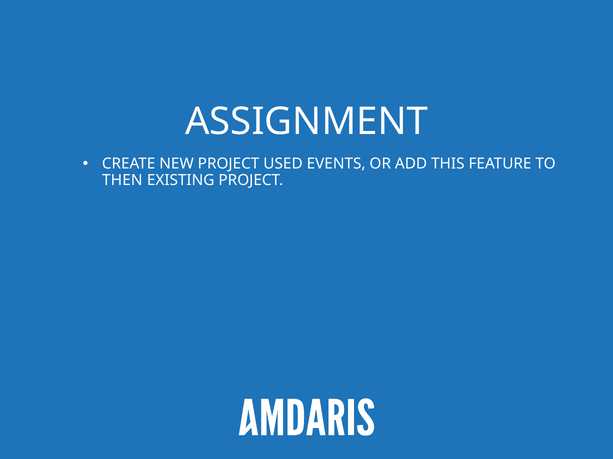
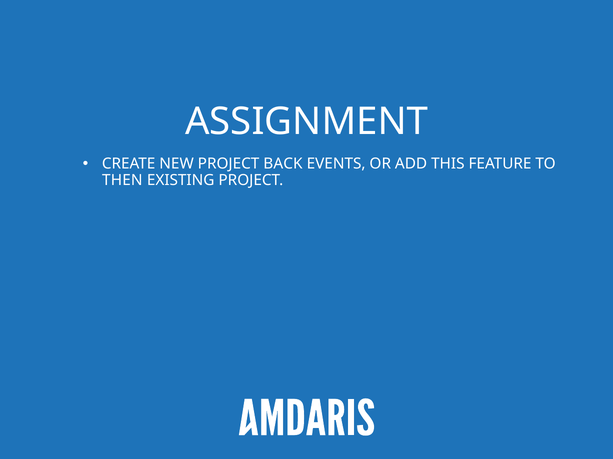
USED: USED -> BACK (283, 164)
